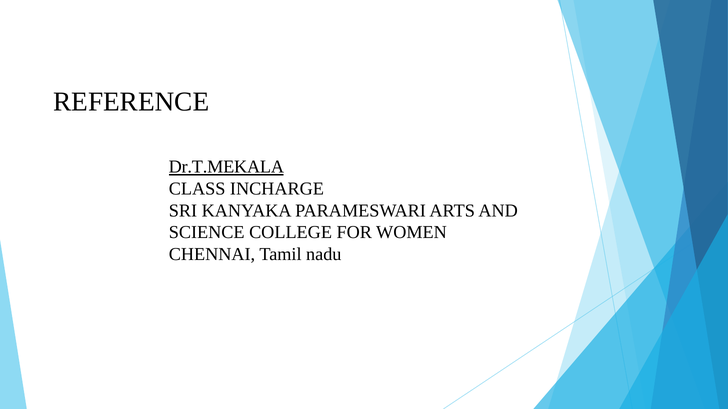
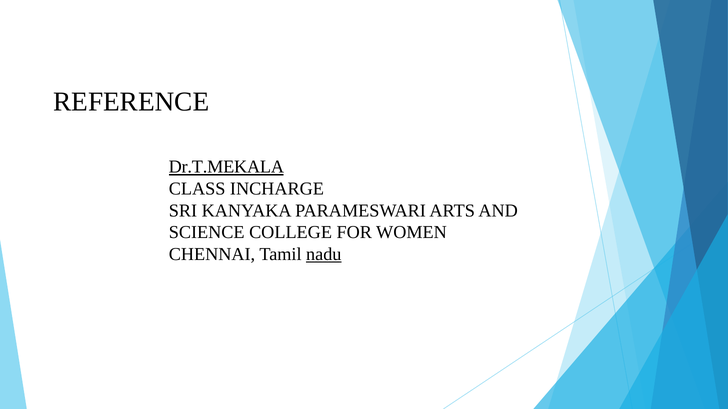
nadu underline: none -> present (324, 254)
